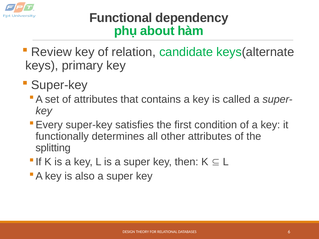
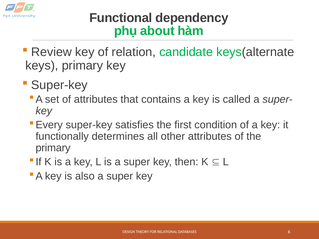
splitting: splitting -> primary (53, 148)
